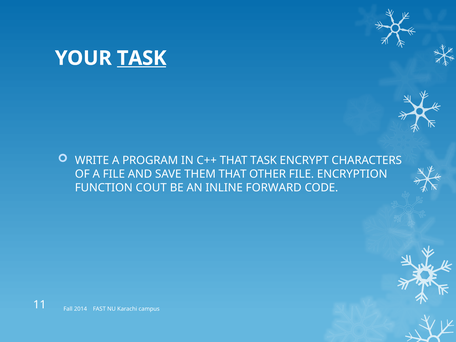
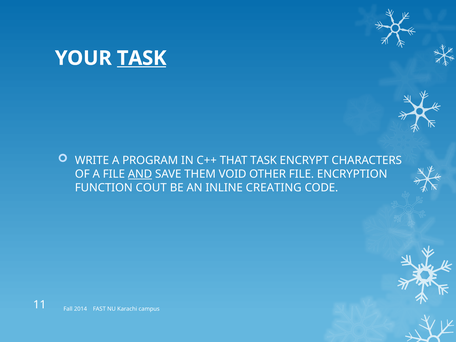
AND underline: none -> present (140, 174)
THEM THAT: THAT -> VOID (233, 174)
FORWARD: FORWARD -> CREATING (274, 188)
